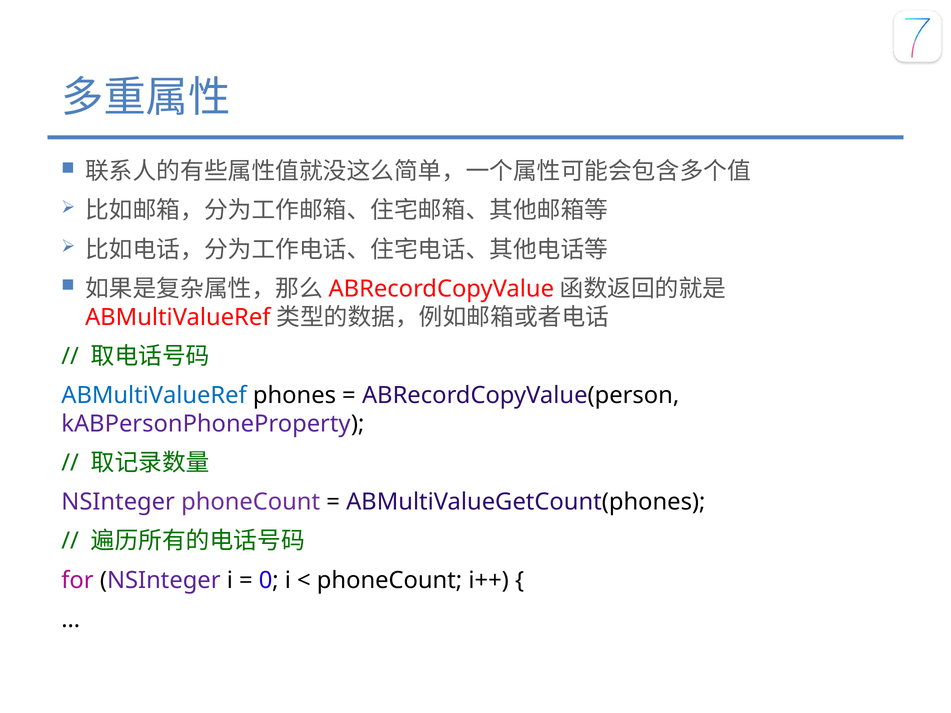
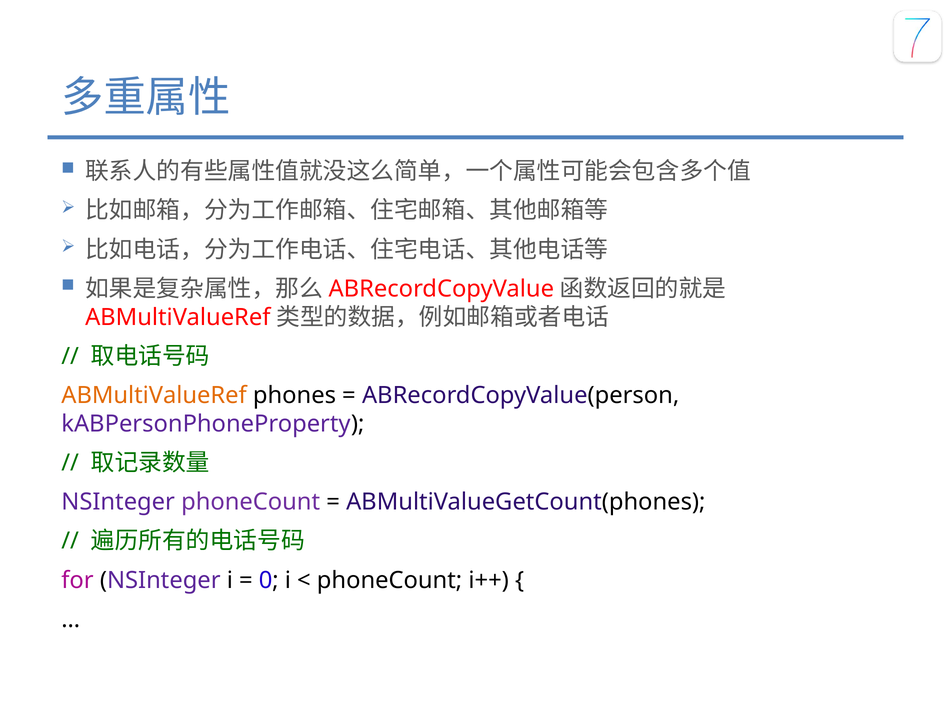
ABMultiValueRef colour: blue -> orange (154, 396)
